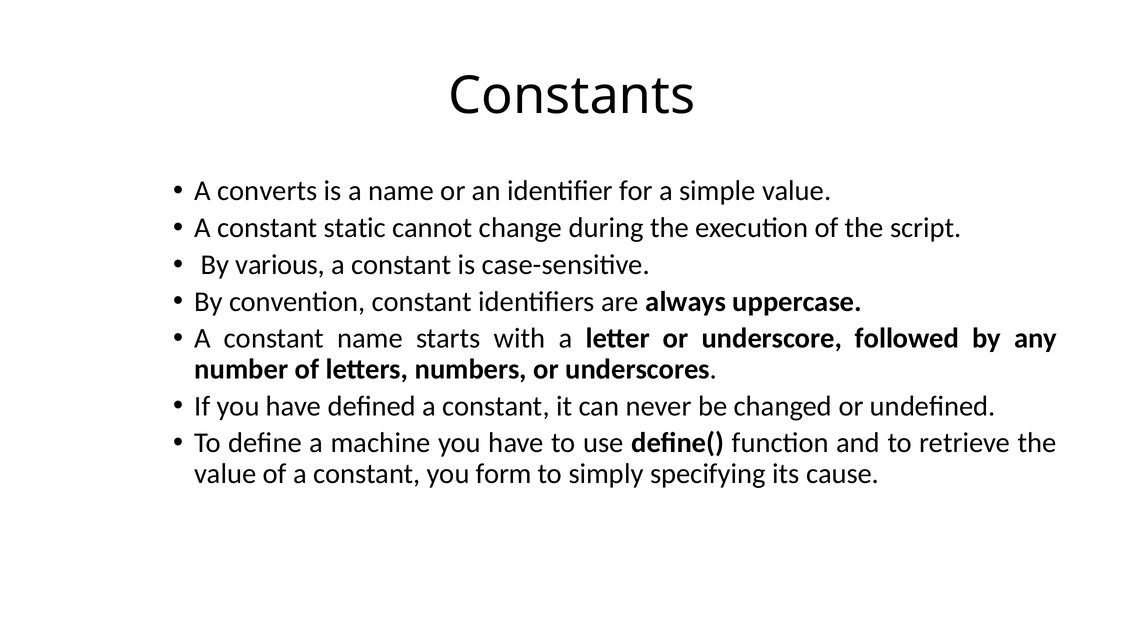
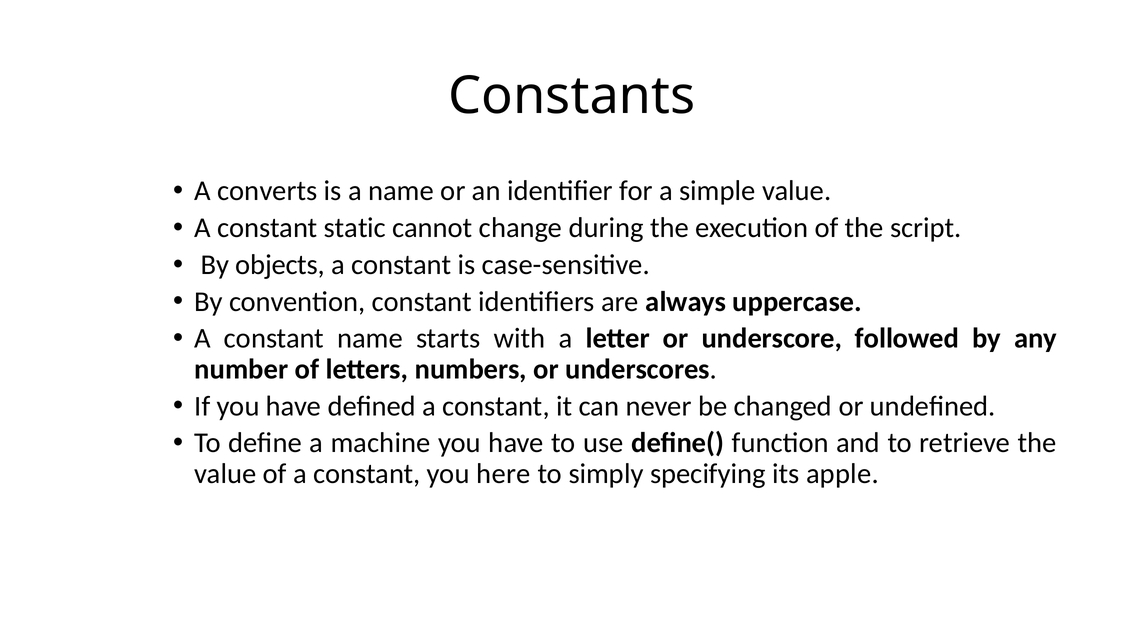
various: various -> objects (280, 265)
form: form -> here (503, 474)
cause: cause -> apple (842, 474)
